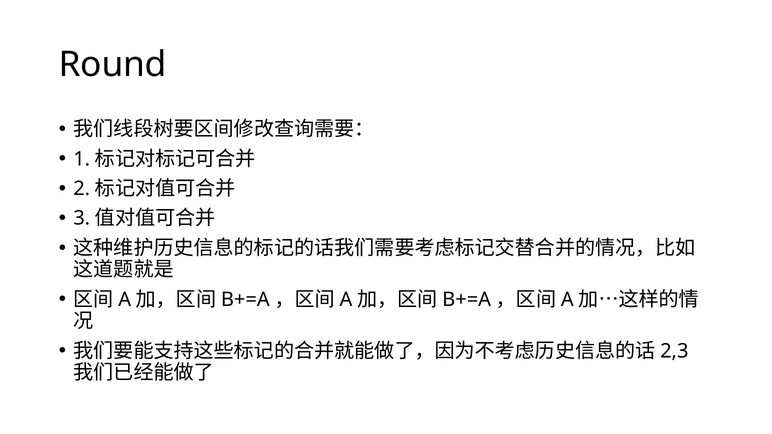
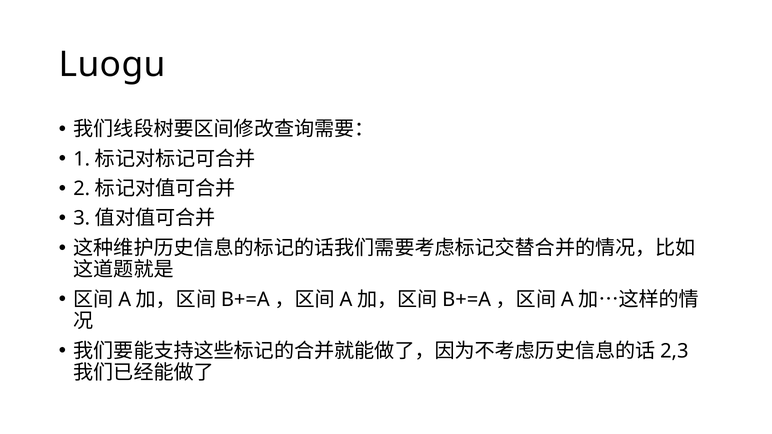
Round: Round -> Luogu (112, 65)
